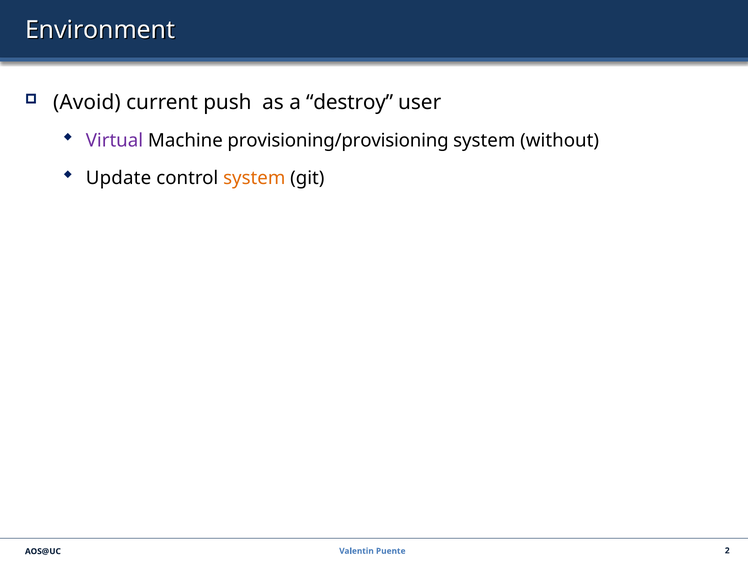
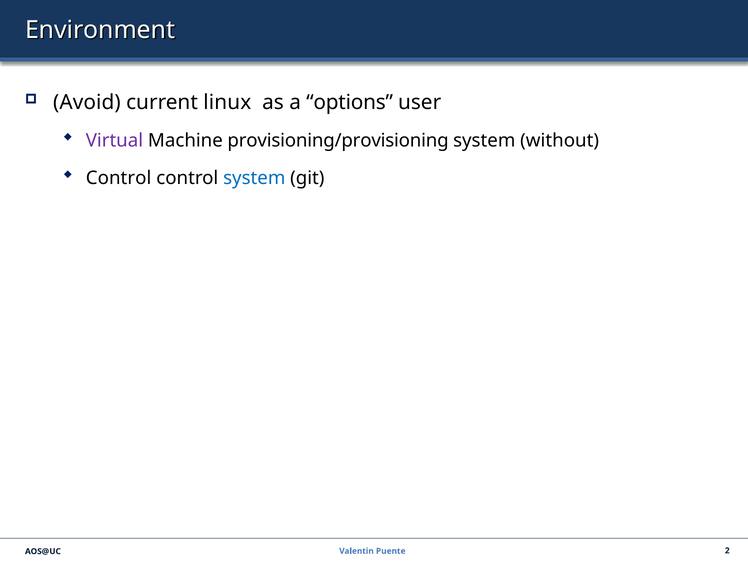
push: push -> linux (227, 102)
destroy: destroy -> options (350, 102)
Update: Update -> Control (119, 178)
system colour: orange -> blue (254, 178)
